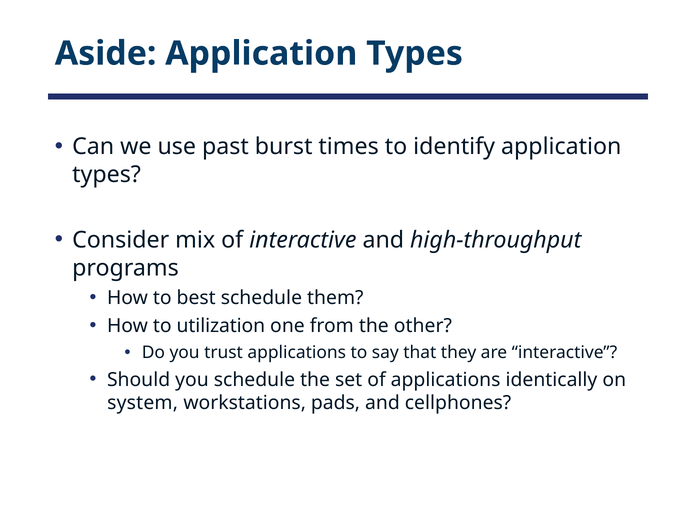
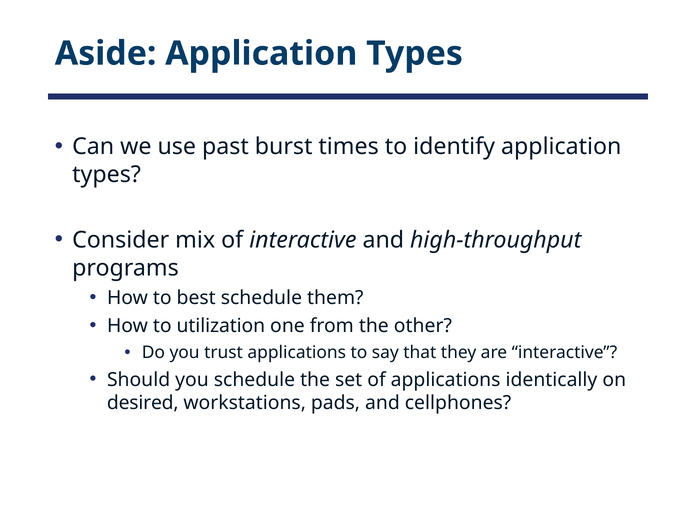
system: system -> desired (143, 403)
